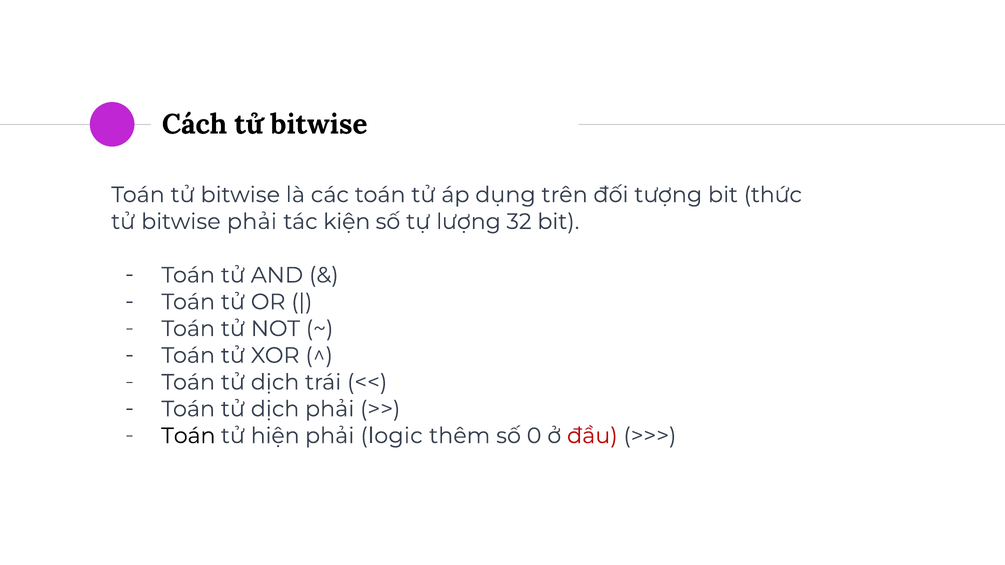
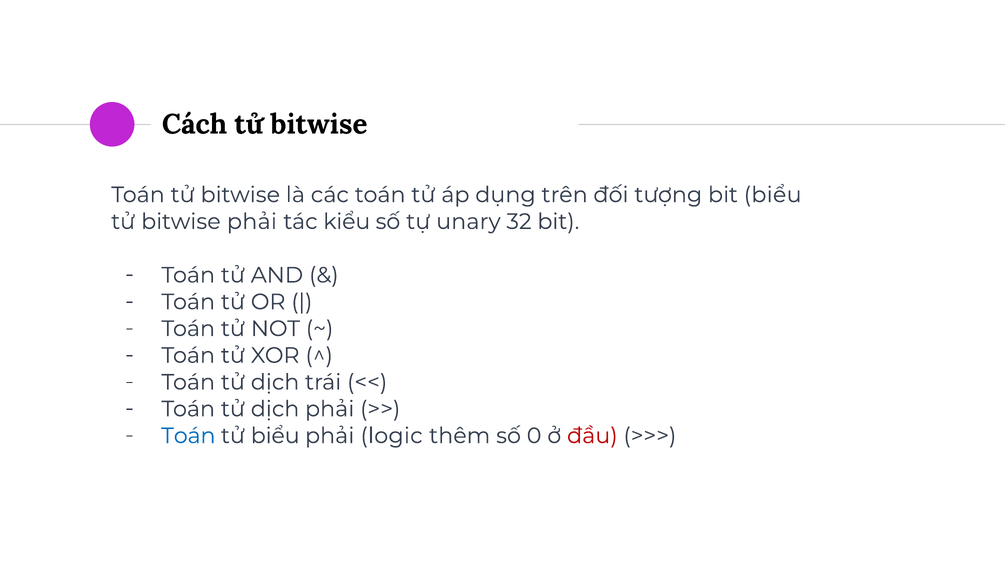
bit thức: thức -> biểu (773, 195)
kiện: kiện -> kiểu (347, 222)
lượng: lượng -> unary (468, 222)
Toán colour: black -> blue (188, 436)
tử hiện: hiện -> biểu (275, 436)
